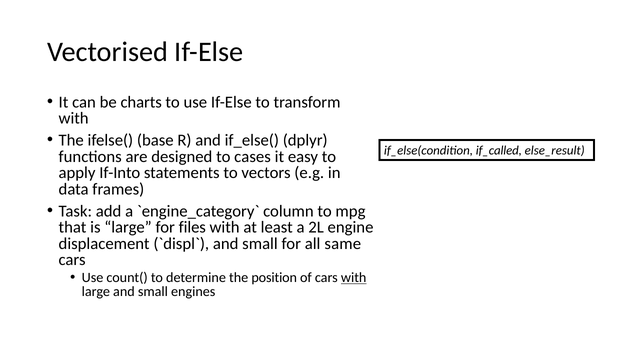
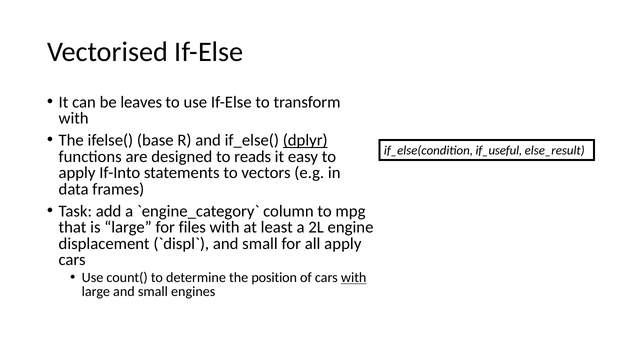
charts: charts -> leaves (141, 102)
dplyr underline: none -> present (305, 140)
if_called: if_called -> if_useful (499, 151)
cases: cases -> reads (253, 157)
all same: same -> apply (343, 244)
